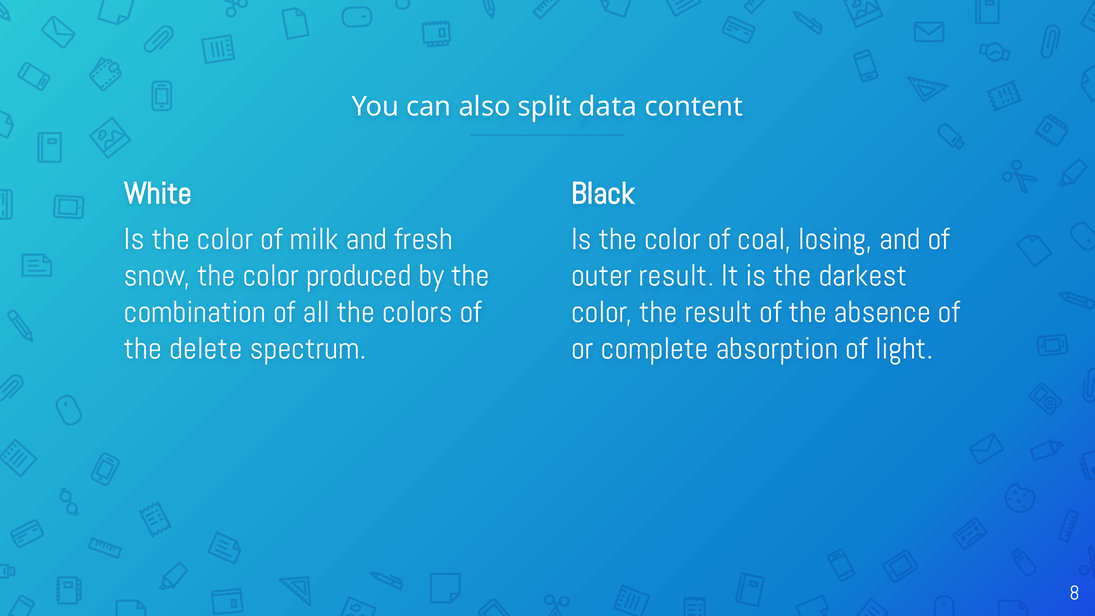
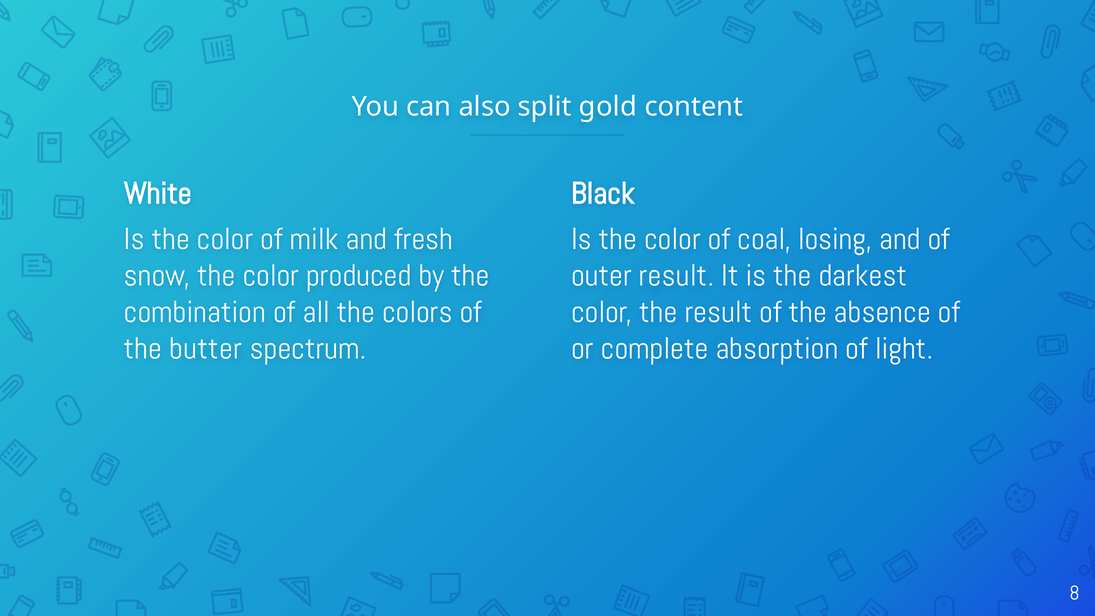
data: data -> gold (608, 107)
delete: delete -> butter (206, 349)
